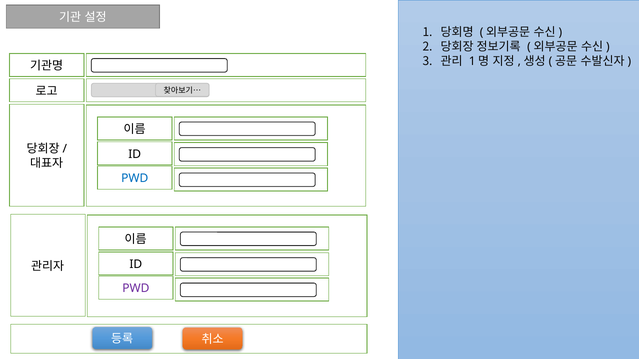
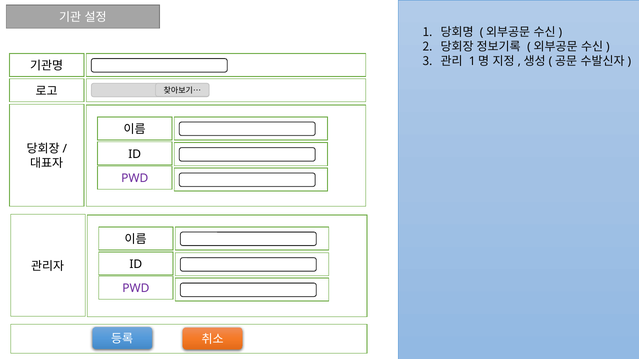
PWD colour: blue -> purple (135, 179)
